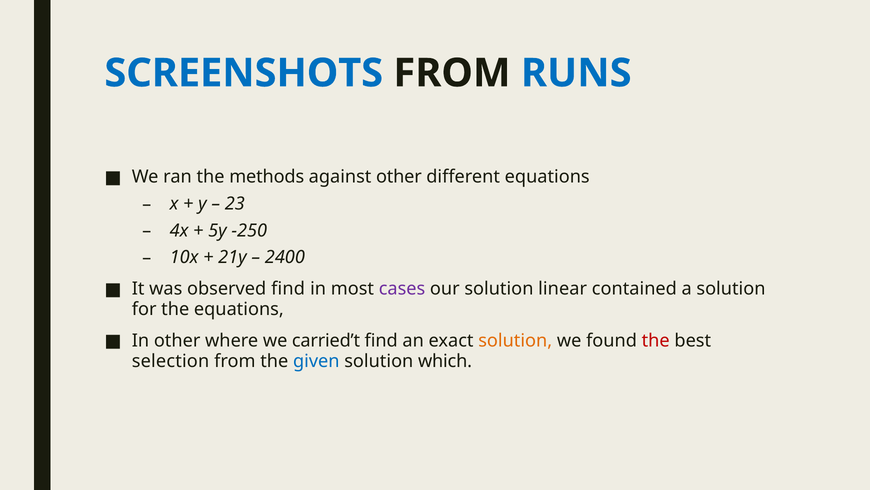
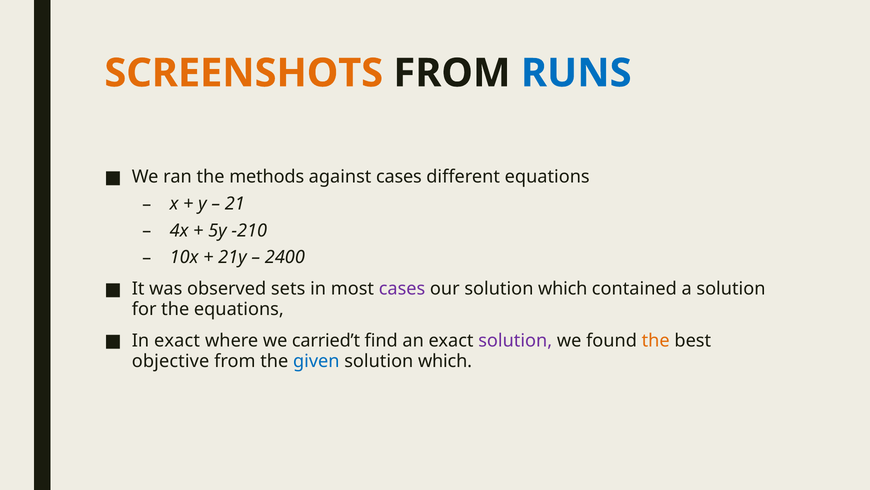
SCREENSHOTS colour: blue -> orange (244, 73)
against other: other -> cases (399, 177)
23: 23 -> 21 (235, 204)
-250: -250 -> -210 (249, 230)
observed find: find -> sets (288, 288)
our solution linear: linear -> which (563, 288)
In other: other -> exact (177, 340)
solution colour: orange -> purple (515, 340)
the colour: red -> orange (656, 340)
selection: selection -> objective (171, 361)
